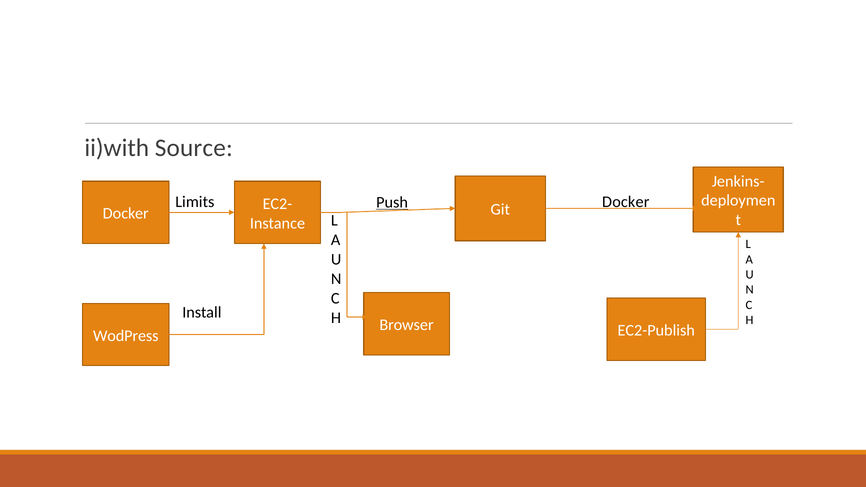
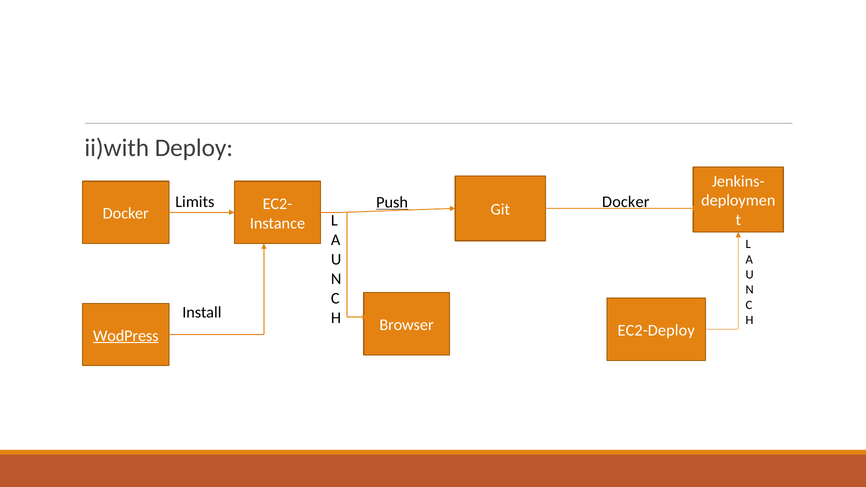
Source: Source -> Deploy (194, 148)
EC2-Publish: EC2-Publish -> EC2-Deploy (656, 330)
WodPress underline: none -> present (126, 336)
